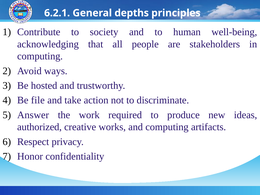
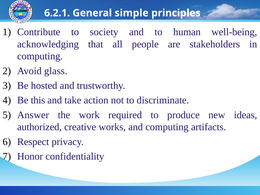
depths: depths -> simple (132, 13)
ways: ways -> glass (56, 71)
file: file -> this (38, 100)
